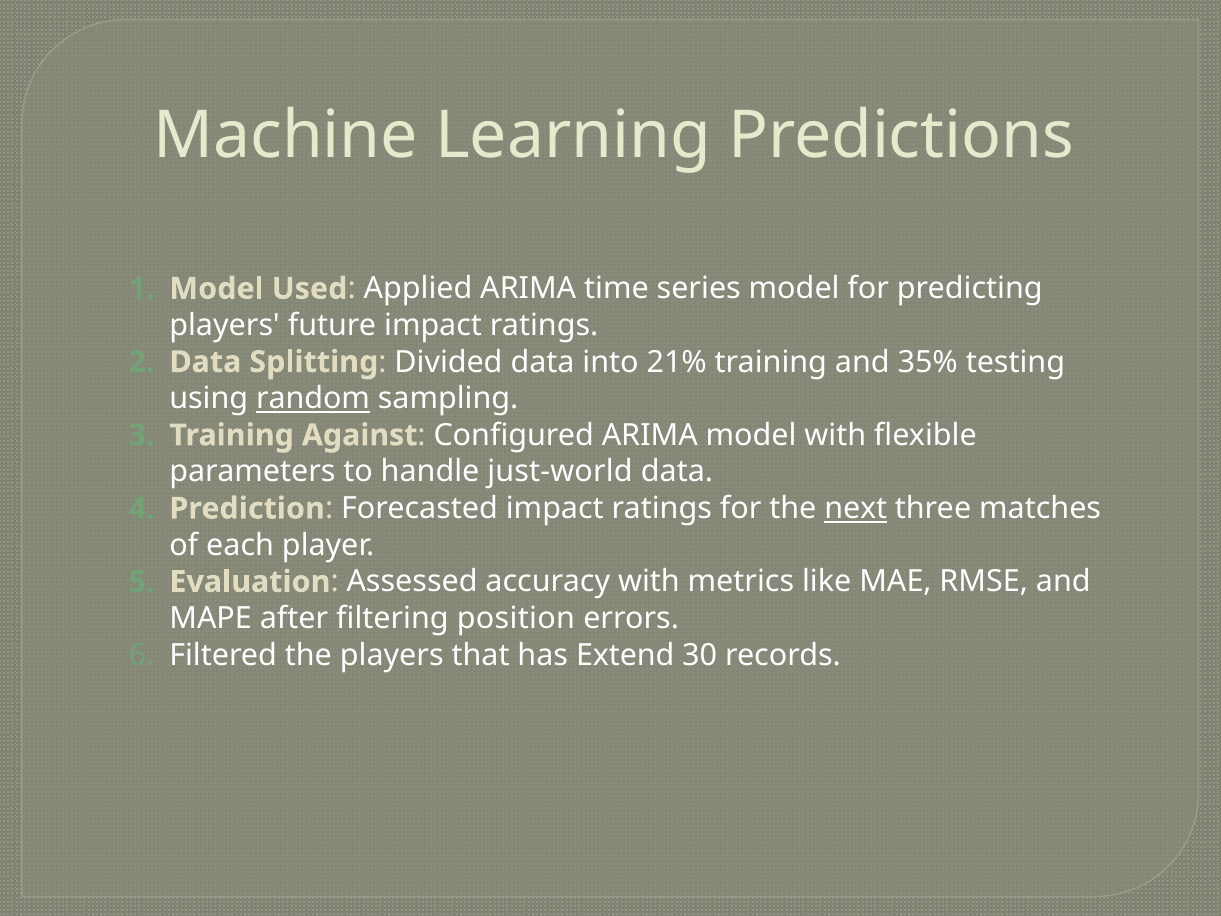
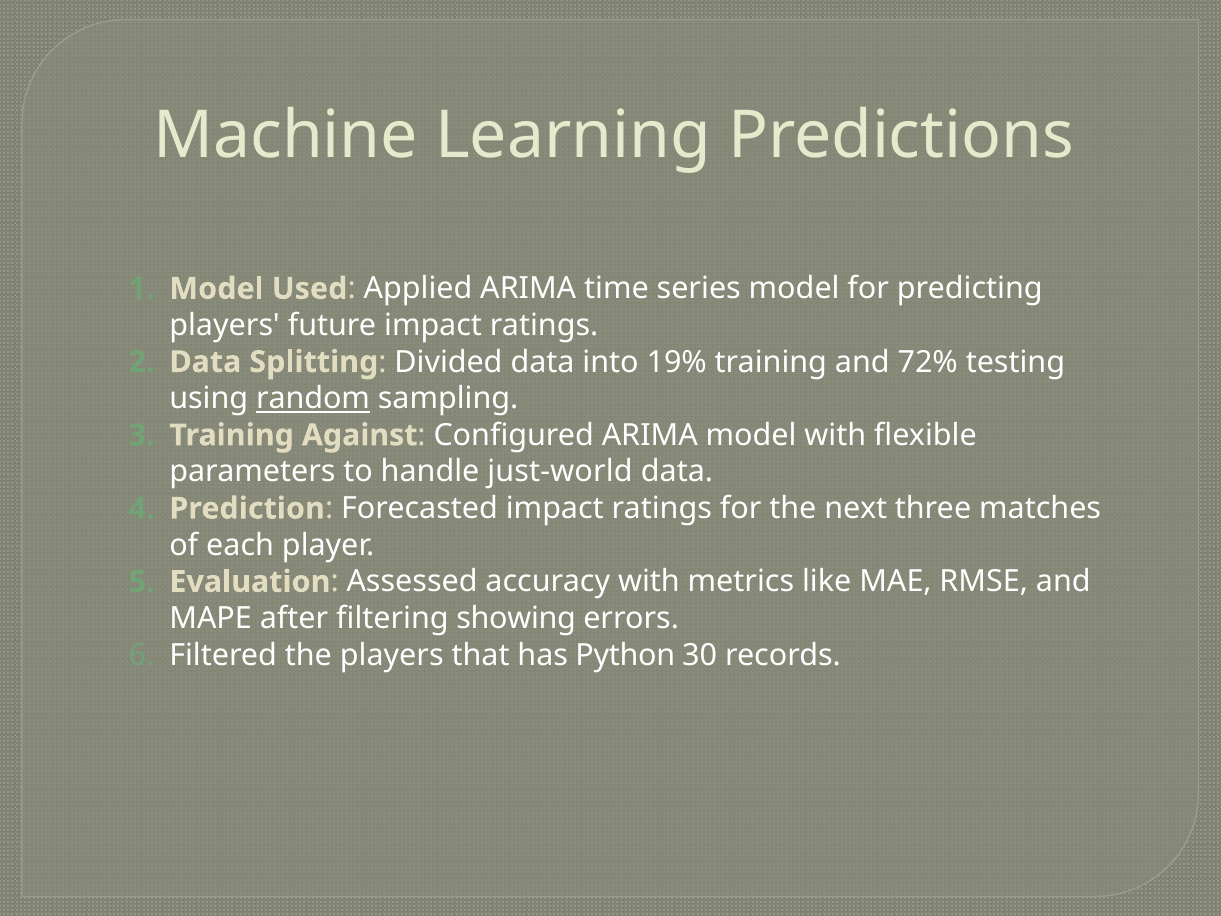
21%: 21% -> 19% (677, 362)
35%: 35% -> 72% (928, 362)
next underline: present -> none (856, 508)
position: position -> showing (516, 618)
Extend: Extend -> Python (625, 655)
